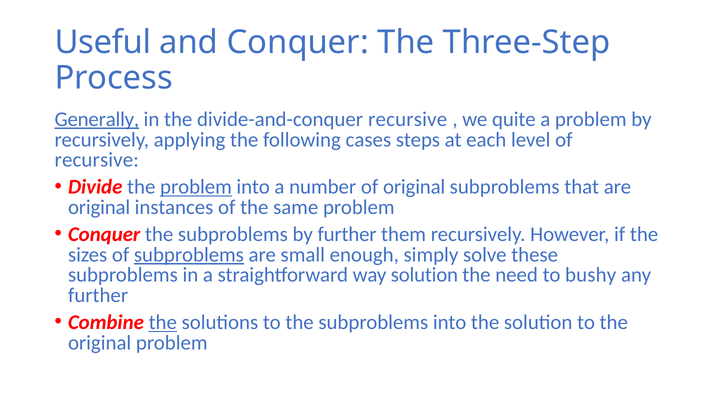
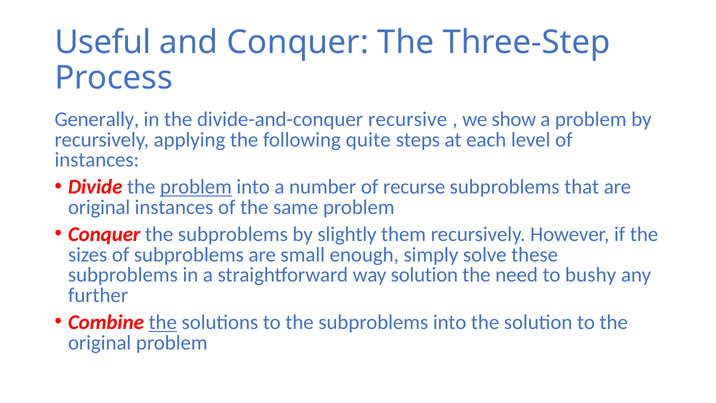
Generally underline: present -> none (97, 119)
quite: quite -> show (514, 119)
cases: cases -> quite (368, 140)
recursive: recursive -> instances (97, 160)
of original: original -> recurse (414, 187)
by further: further -> slightly (347, 234)
subproblems underline: present -> none (189, 255)
